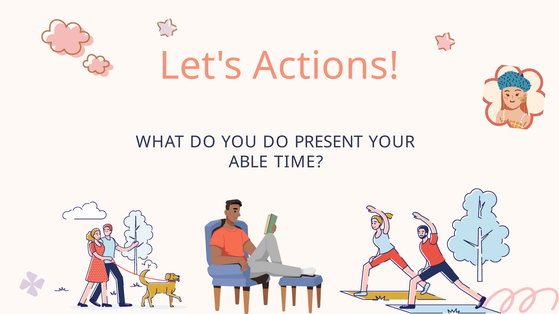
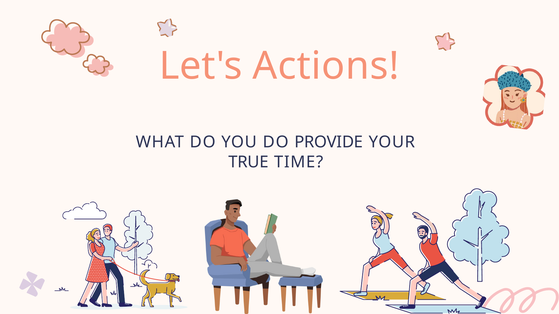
PRESENT: PRESENT -> PROVIDE (329, 142)
ABLE: ABLE -> TRUE (249, 162)
